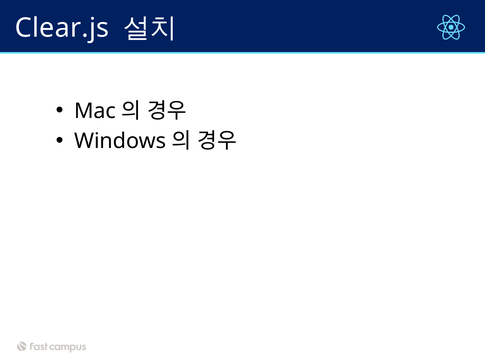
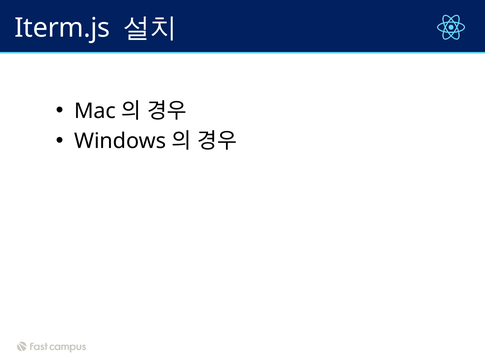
Clear.js: Clear.js -> Iterm.js (62, 28)
